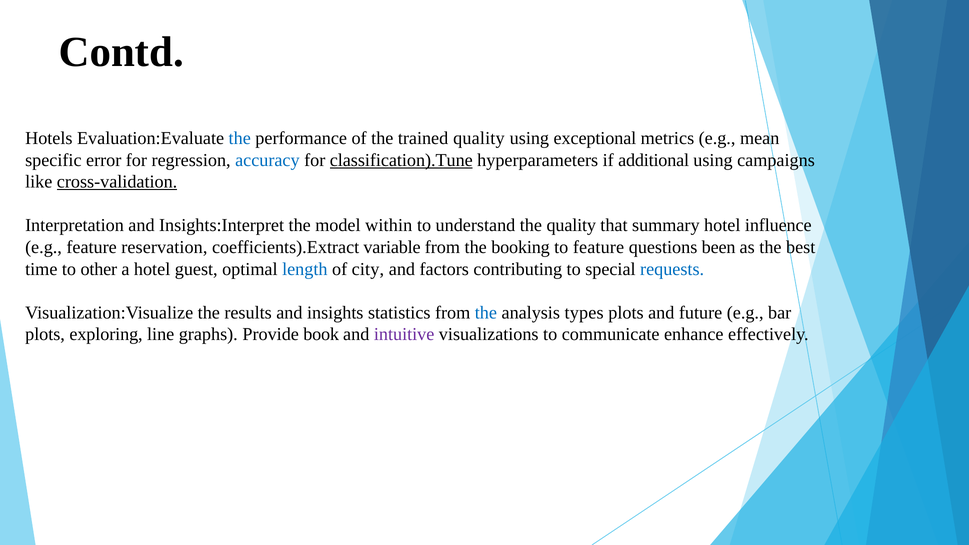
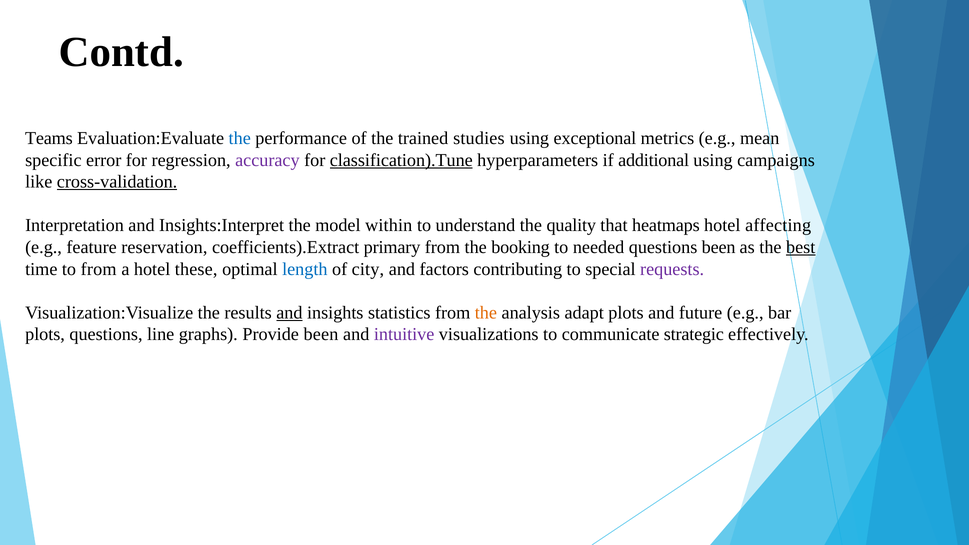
Hotels: Hotels -> Teams (49, 138)
trained quality: quality -> studies (479, 138)
accuracy colour: blue -> purple (267, 160)
summary: summary -> heatmaps (666, 225)
influence: influence -> affecting (778, 225)
variable: variable -> primary (392, 247)
to feature: feature -> needed (599, 247)
best underline: none -> present (801, 247)
to other: other -> from (99, 269)
guest: guest -> these (196, 269)
requests colour: blue -> purple (672, 269)
and underline: none -> present (289, 313)
the colour: blue -> orange (486, 313)
types: types -> adapt (584, 313)
plots exploring: exploring -> questions (106, 334)
Provide book: book -> been (321, 334)
enhance: enhance -> strategic (694, 334)
